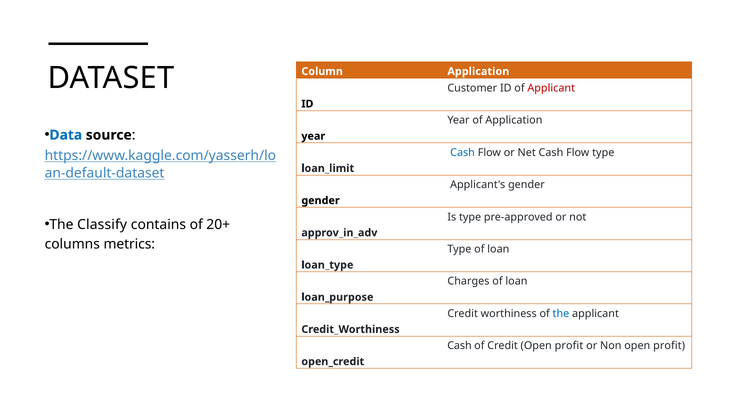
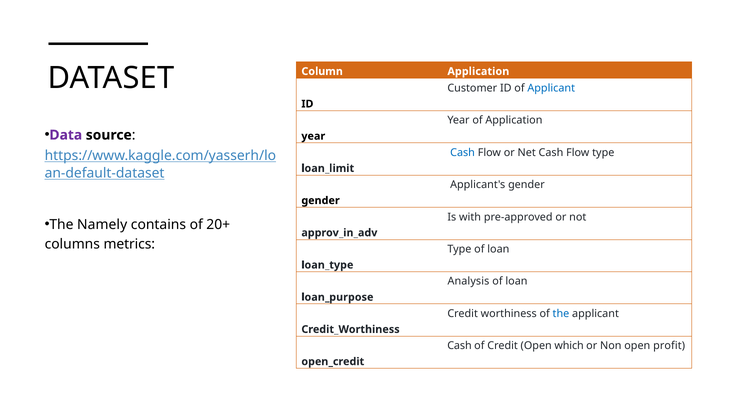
Applicant colour: red -> blue (551, 88)
Data colour: blue -> purple (66, 135)
Is type: type -> with (470, 217)
Classify: Classify -> Namely (102, 225)
Charges: Charges -> Analysis (468, 282)
Credit Open profit: profit -> which (569, 346)
